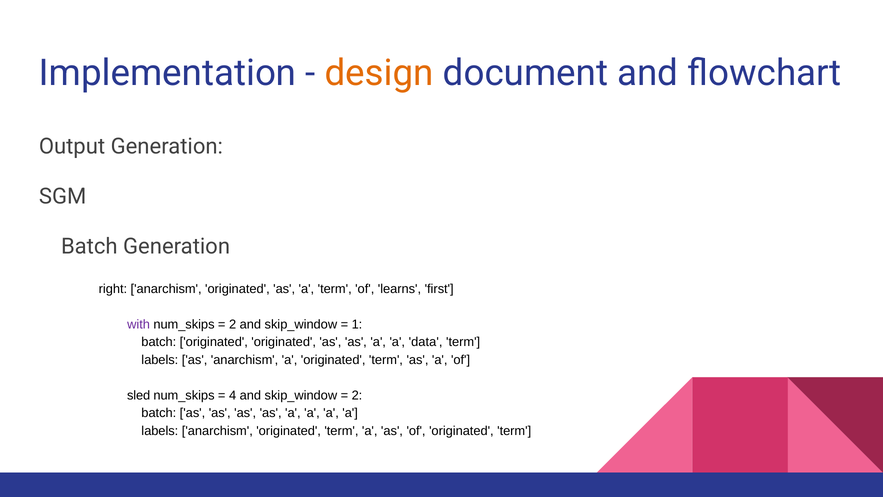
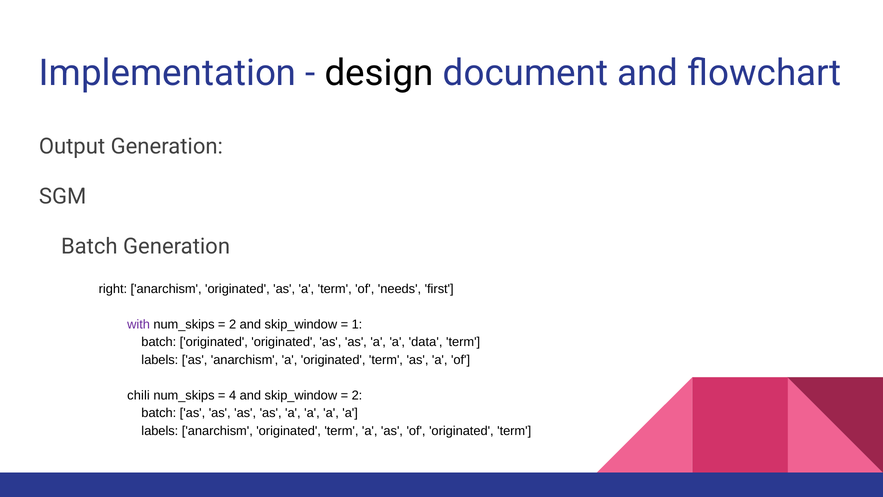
design colour: orange -> black (379, 73)
learns: learns -> needs (399, 289)
sled: sled -> chili (139, 395)
